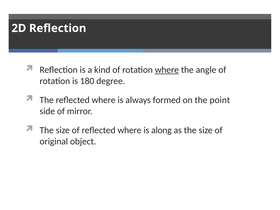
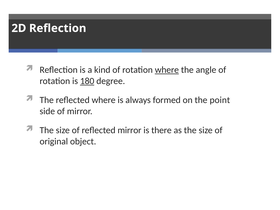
180 underline: none -> present (87, 81)
of reflected where: where -> mirror (129, 130)
along: along -> there (161, 130)
